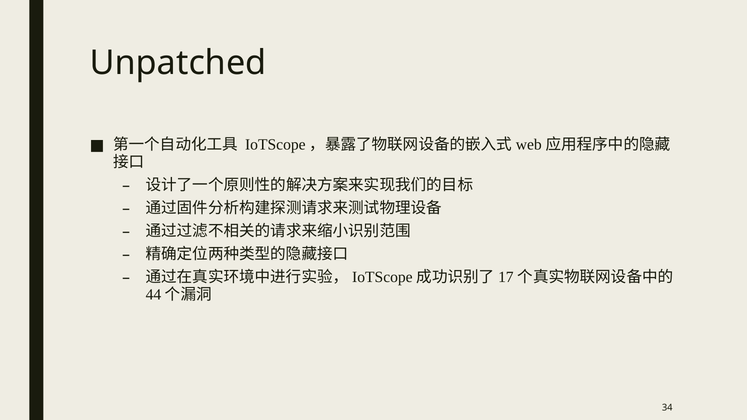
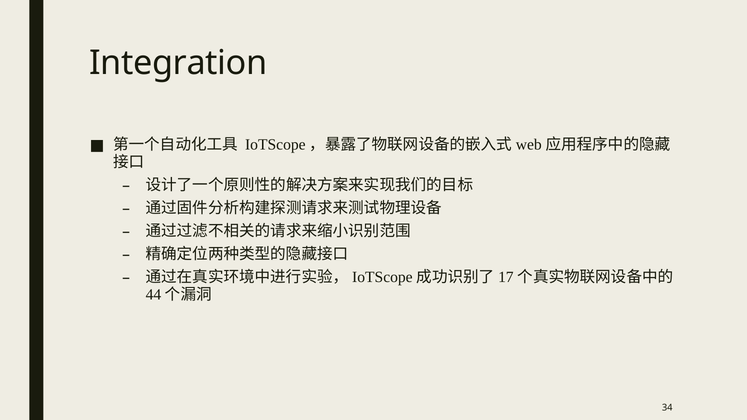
Unpatched: Unpatched -> Integration (178, 63)
